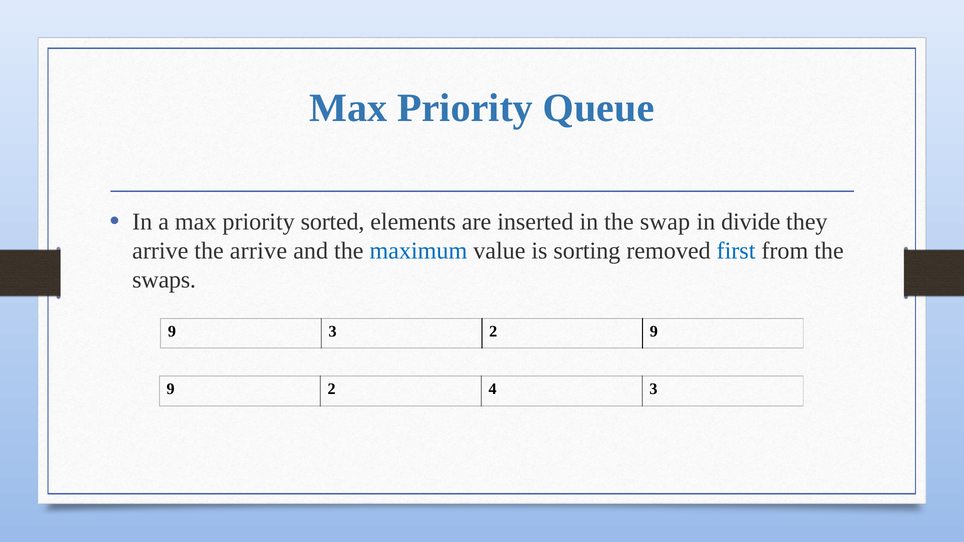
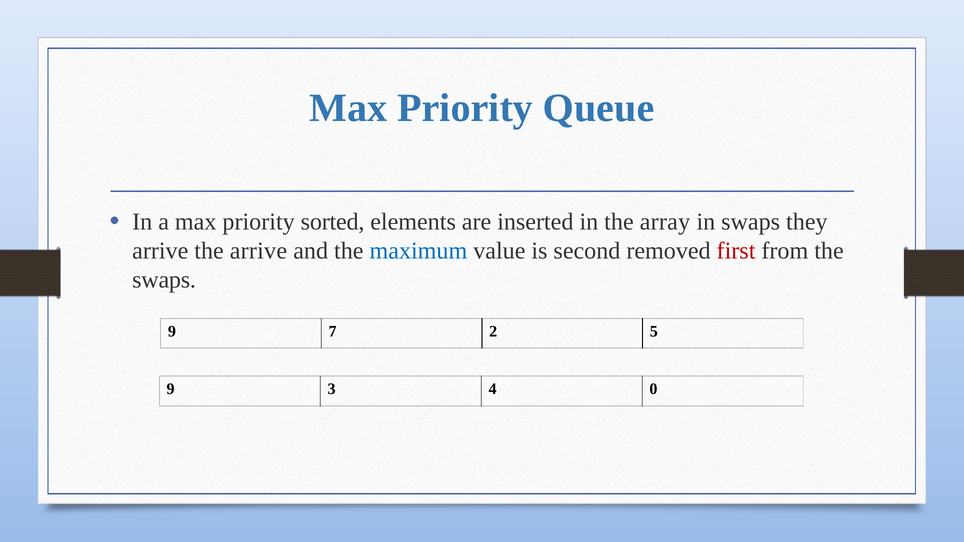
swap: swap -> array (665, 222)
in divide: divide -> swaps (751, 222)
sorting: sorting -> second (587, 251)
first colour: blue -> red (736, 251)
9 3: 3 -> 7 (333, 331)
2 9: 9 -> 5 (654, 331)
9 2: 2 -> 3 (332, 389)
4 3: 3 -> 0 (653, 389)
